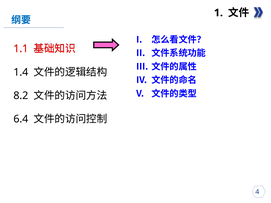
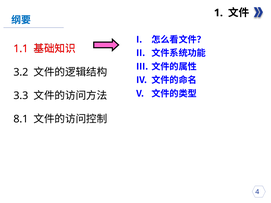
1.4: 1.4 -> 3.2 (21, 72)
8.2: 8.2 -> 3.3 (21, 96)
6.4: 6.4 -> 8.1 (21, 119)
